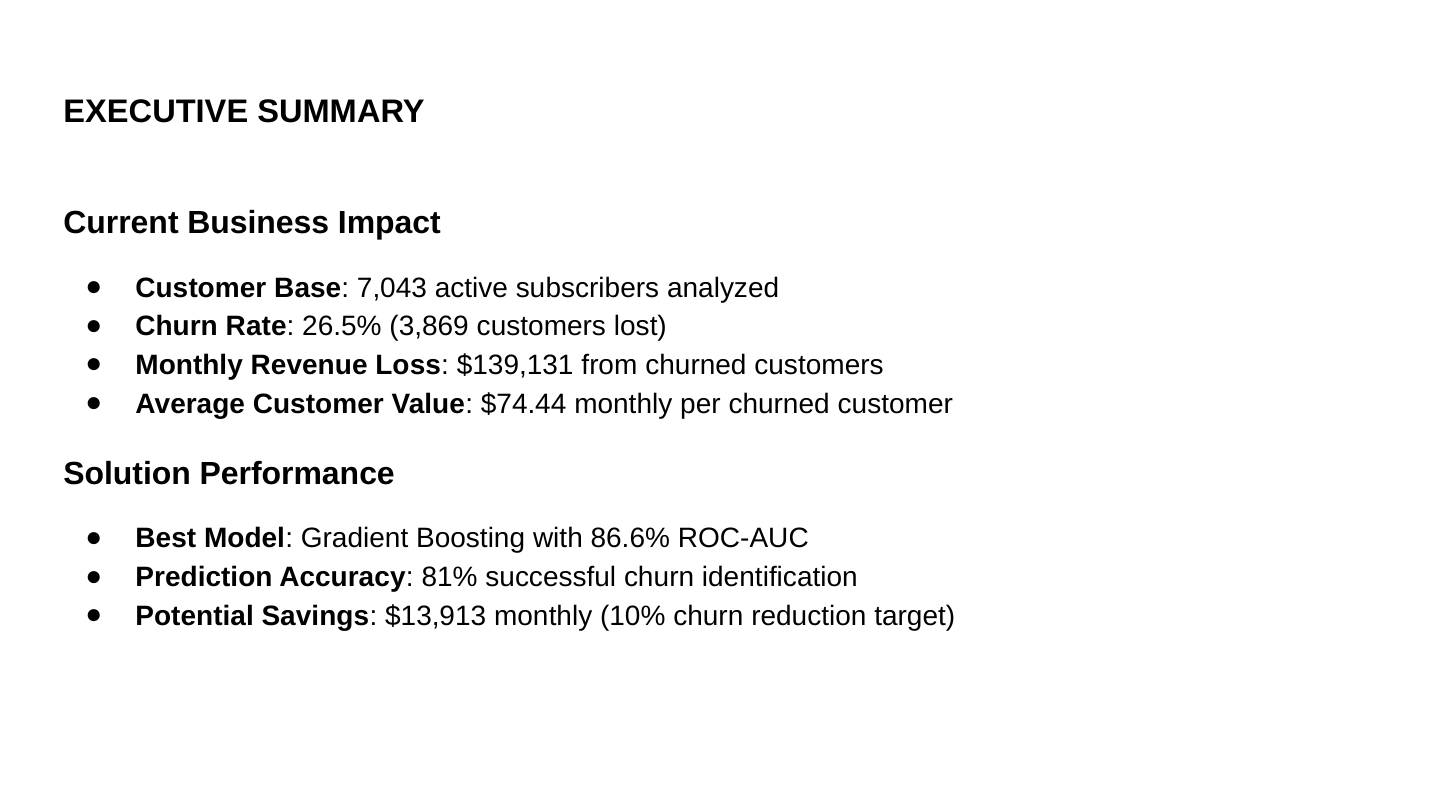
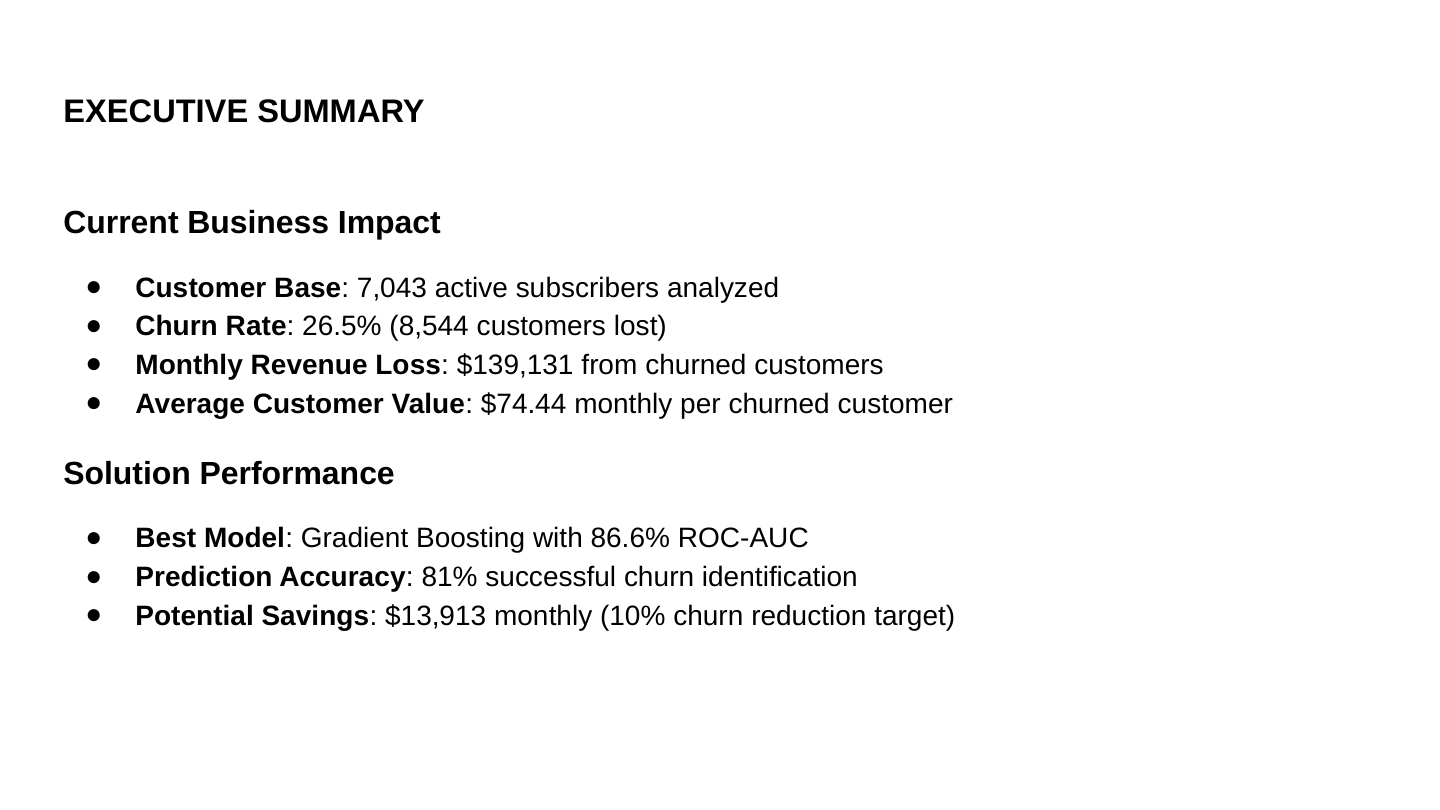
3,869: 3,869 -> 8,544 (429, 326)
